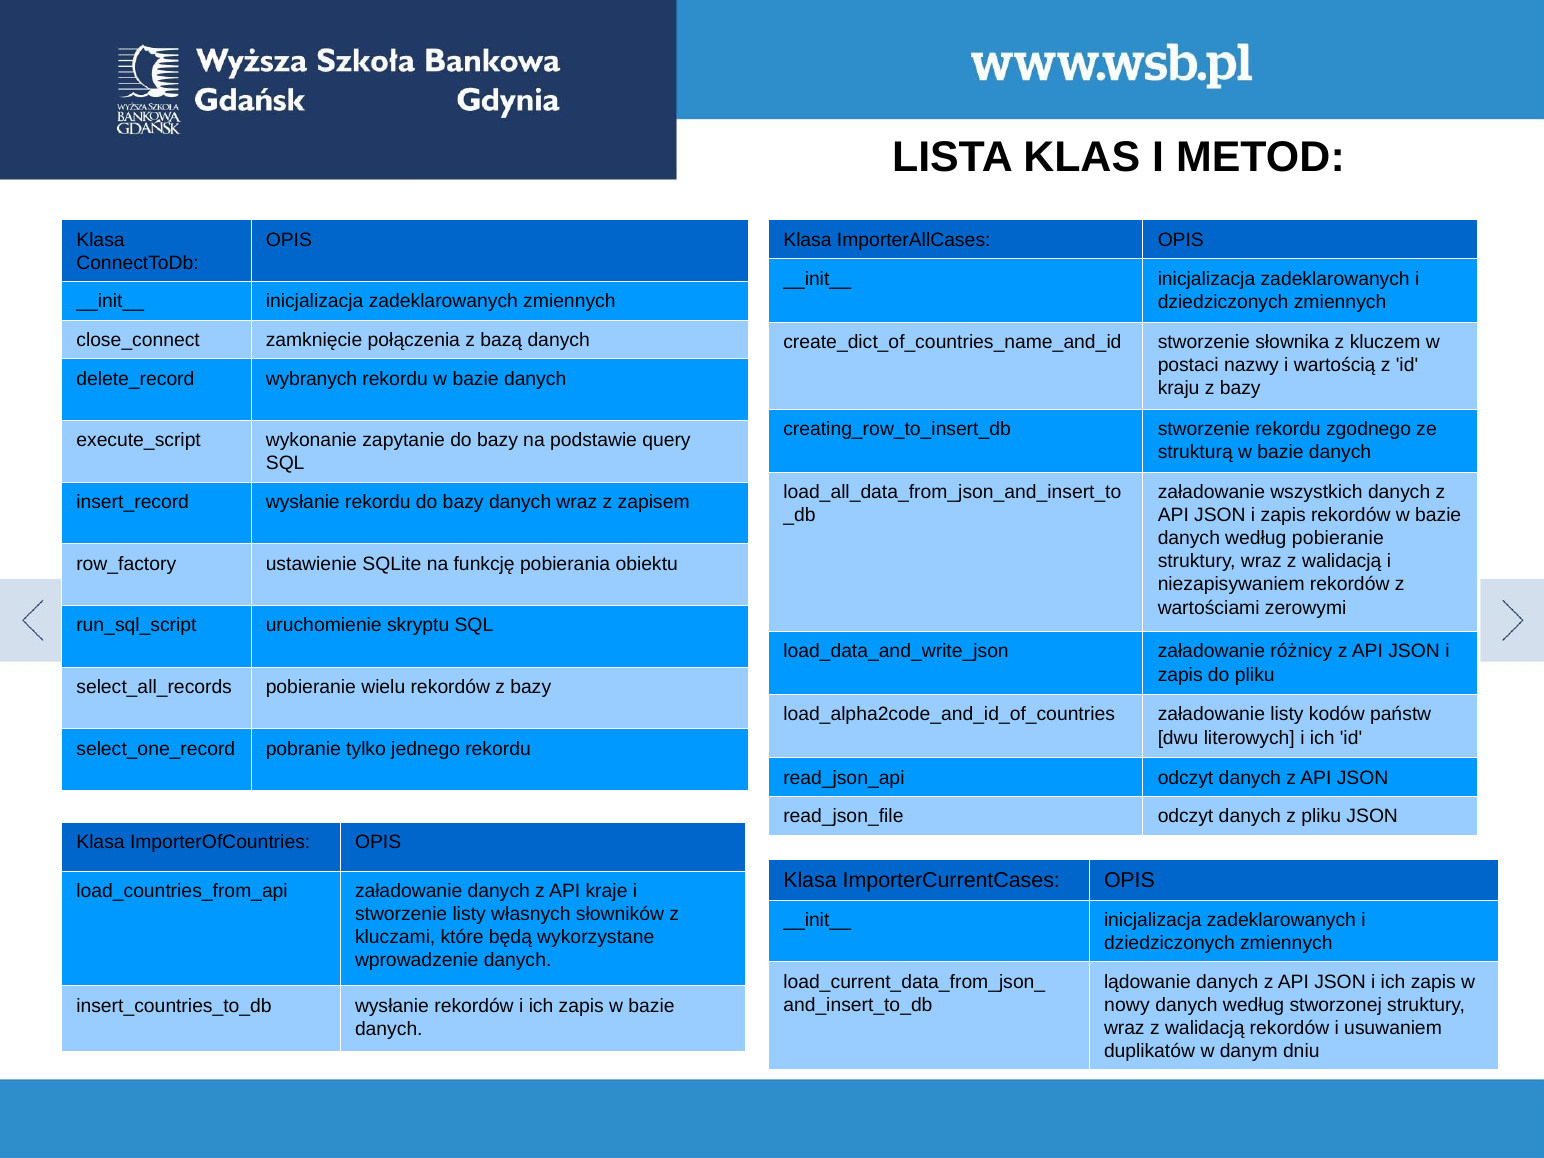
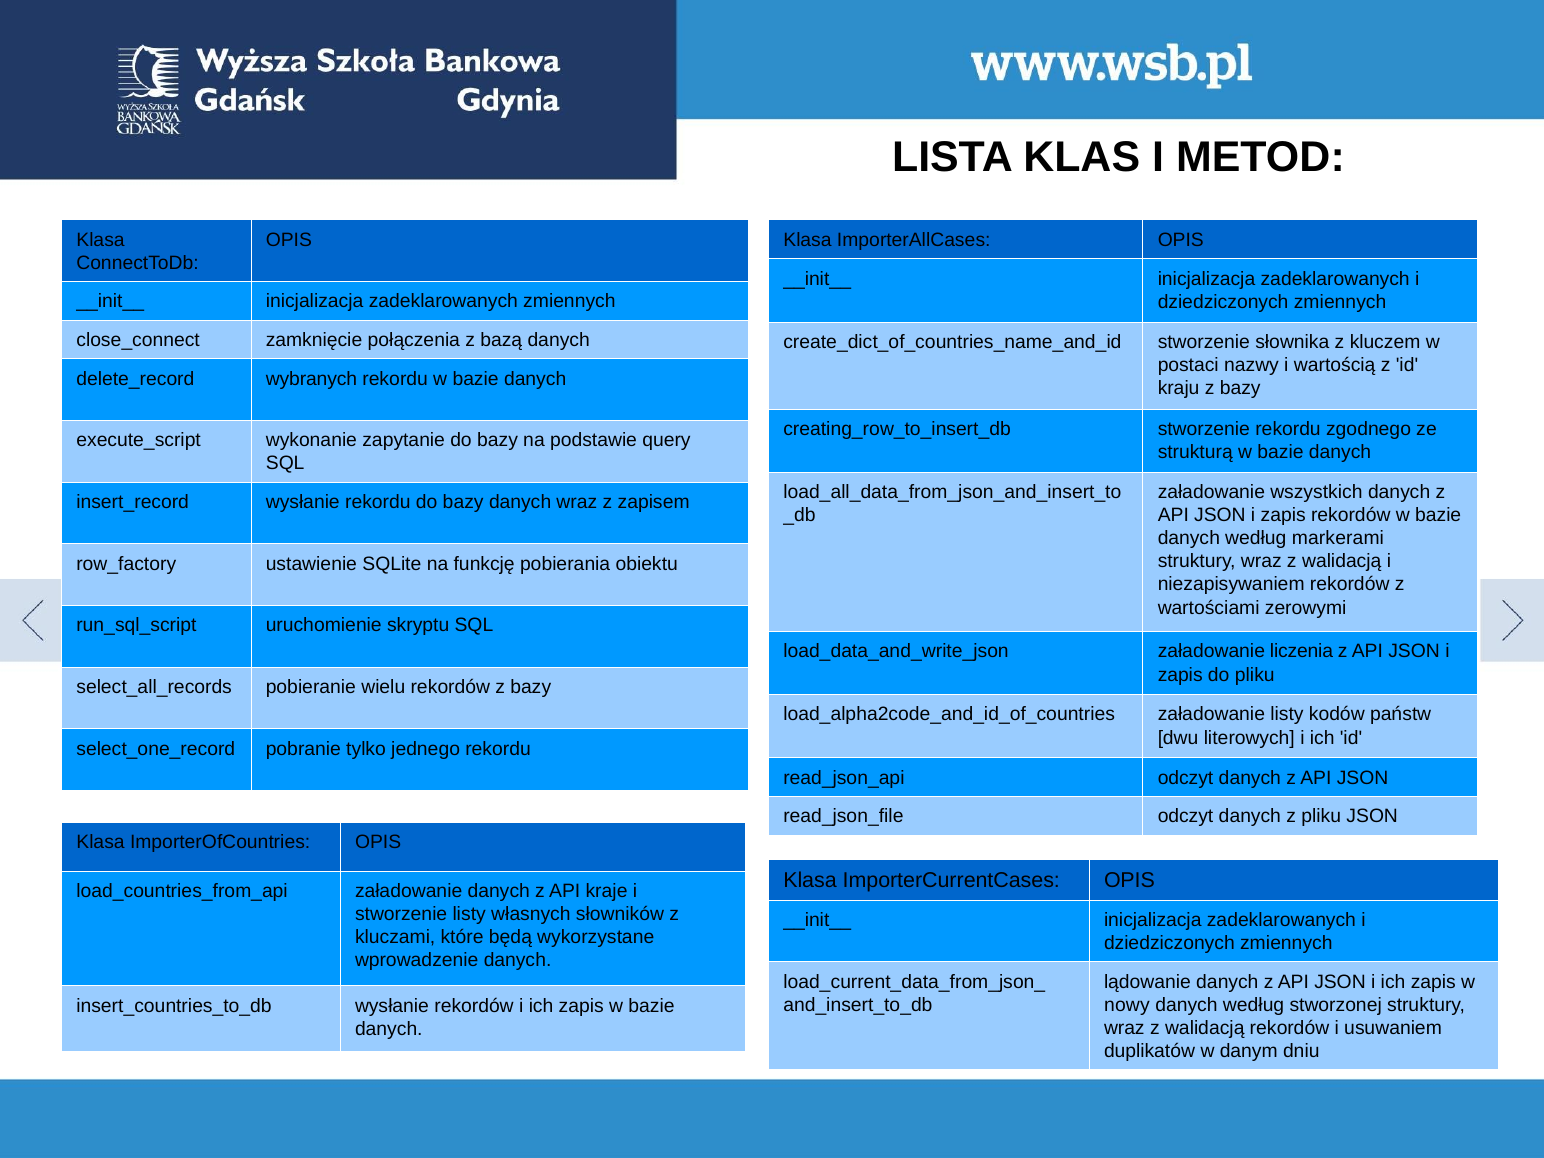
według pobieranie: pobieranie -> markerami (1338, 538)
różnicy: różnicy -> liczenia (1301, 652)
